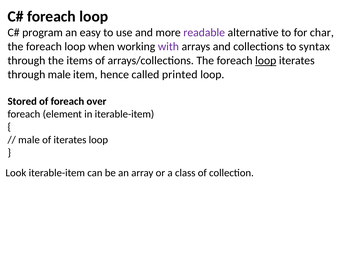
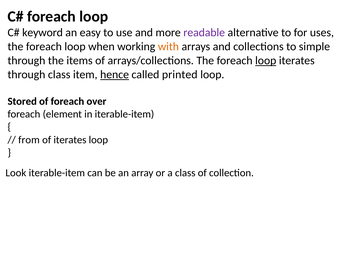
program: program -> keyword (43, 33)
char: char -> uses (322, 33)
with colour: purple -> orange (168, 47)
syntax: syntax -> simple (314, 47)
through male: male -> class (59, 75)
hence underline: none -> present (115, 75)
male: male -> from (29, 140)
